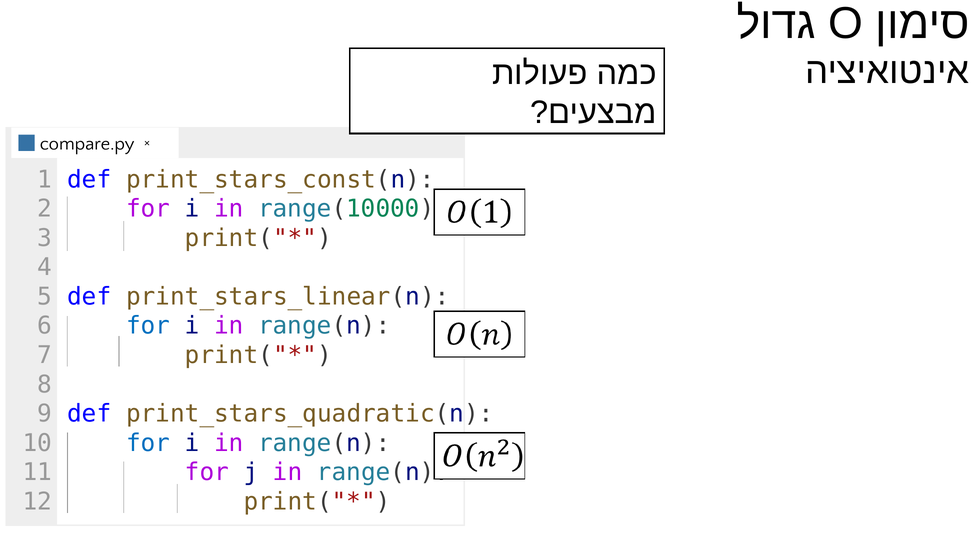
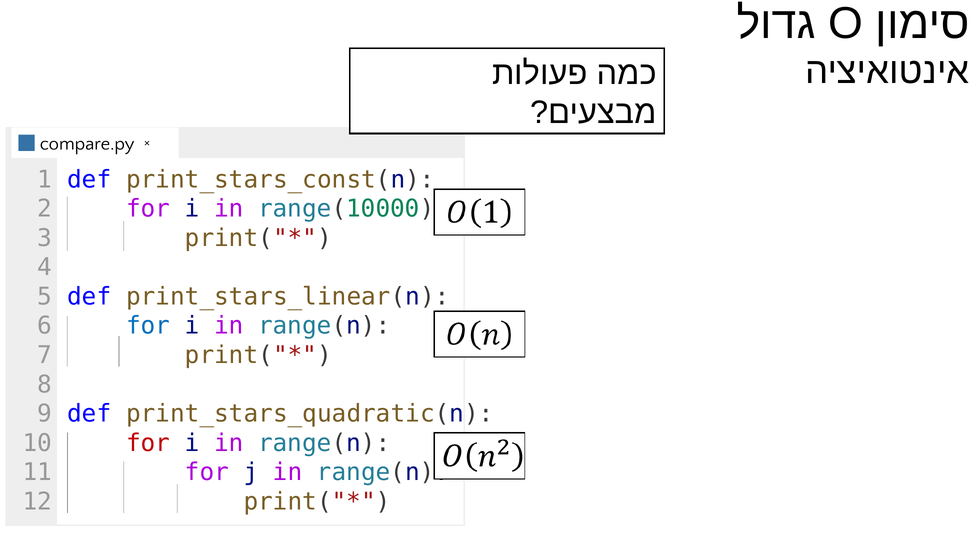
for colour: blue -> red (148, 443)
